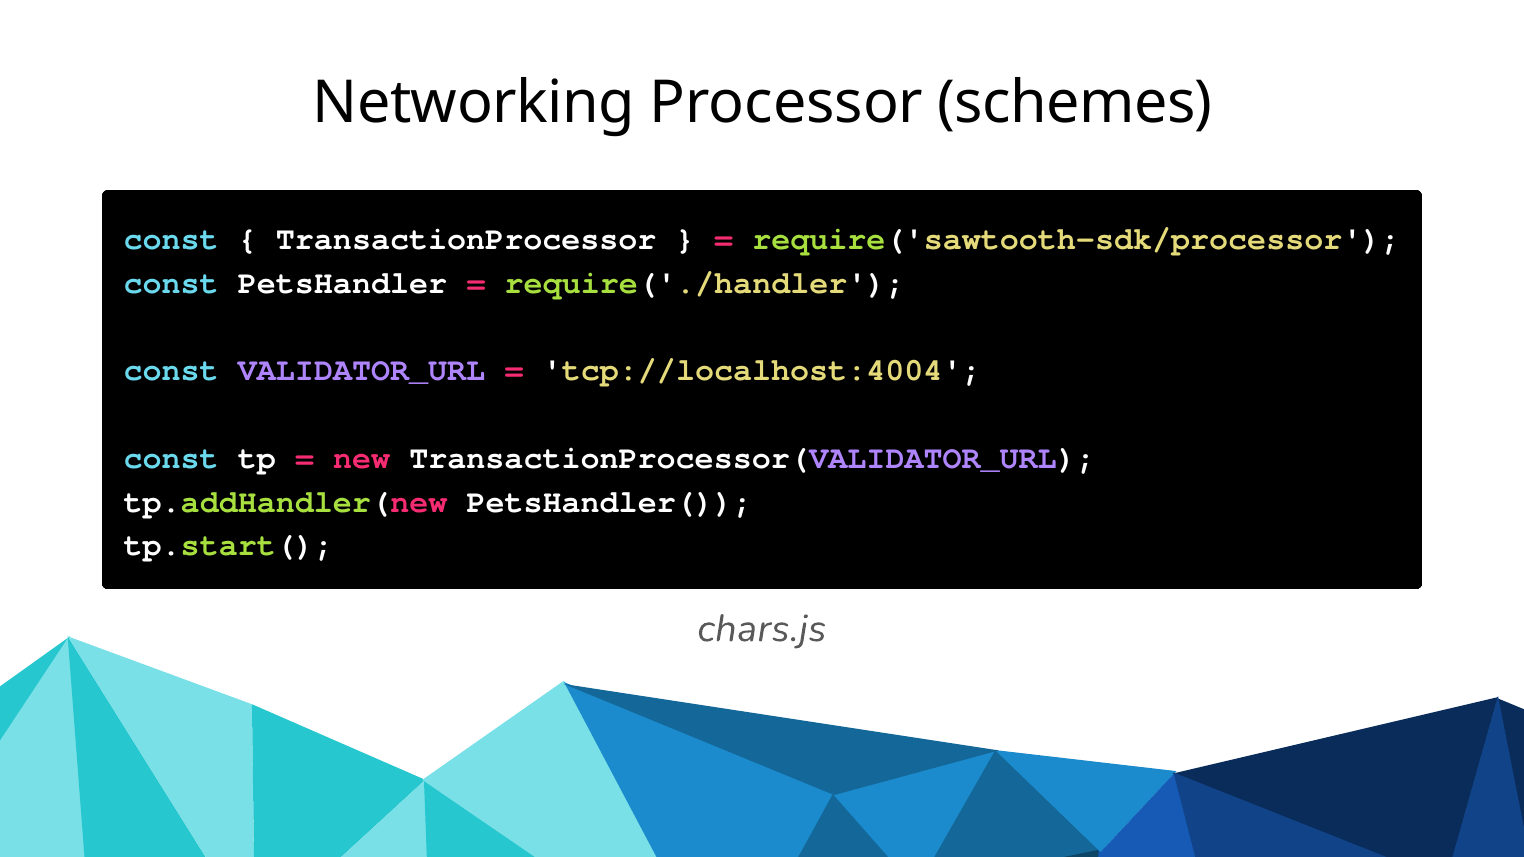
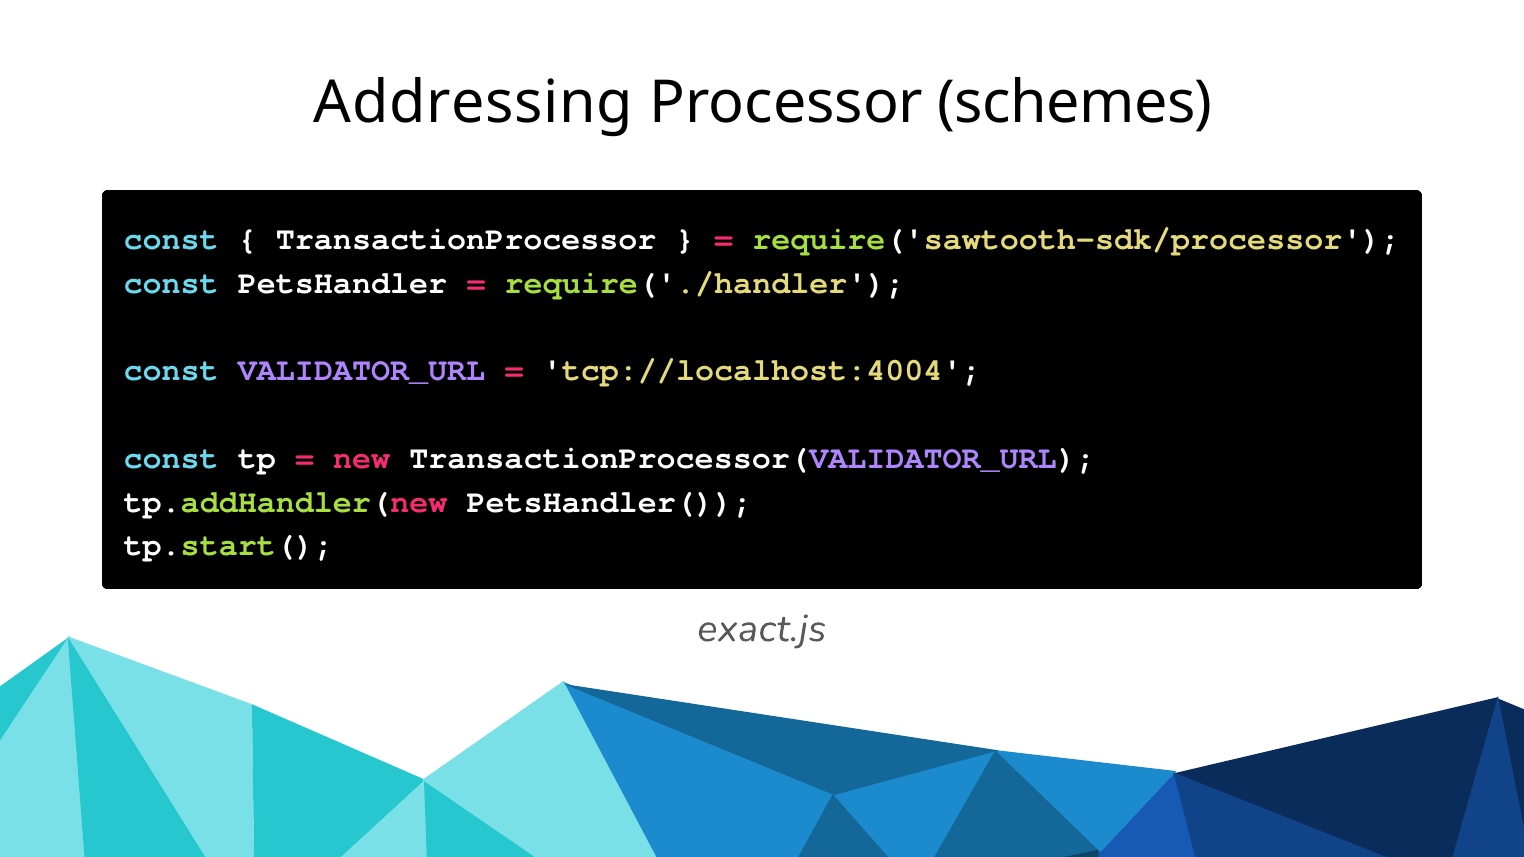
Networking: Networking -> Addressing (473, 103)
chars.js: chars.js -> exact.js (762, 629)
